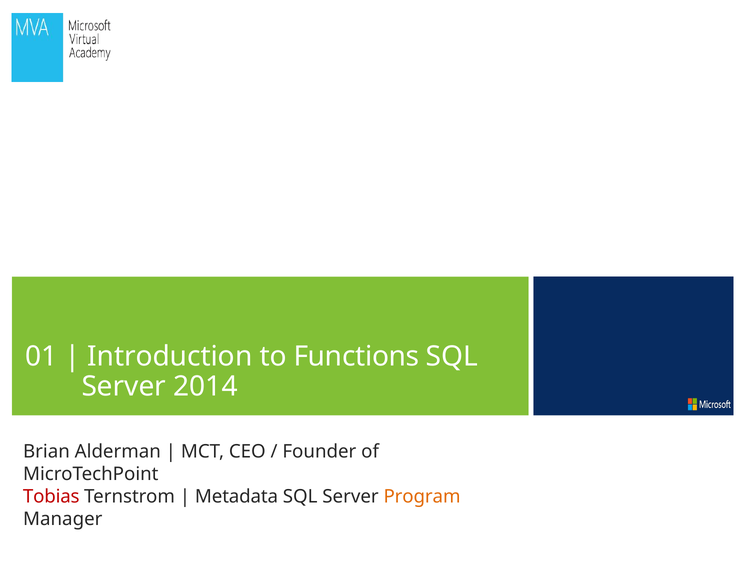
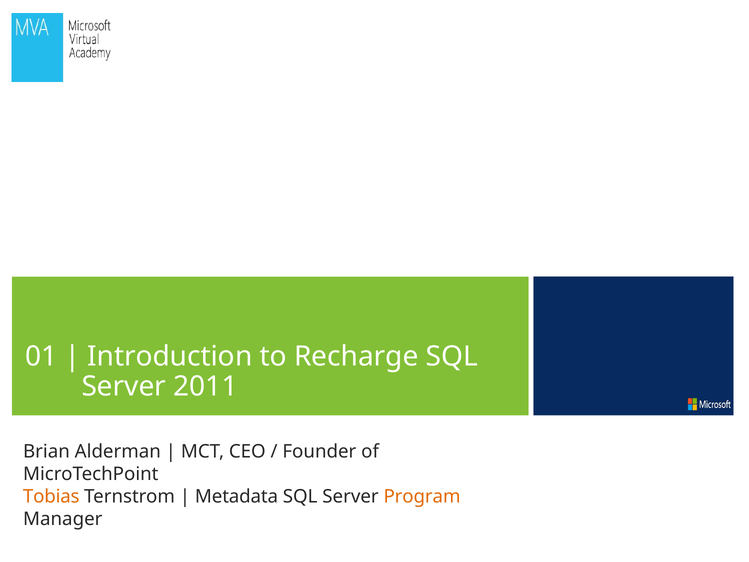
Functions: Functions -> Recharge (356, 356)
2014: 2014 -> 2011 (205, 387)
Tobias colour: red -> orange (51, 496)
